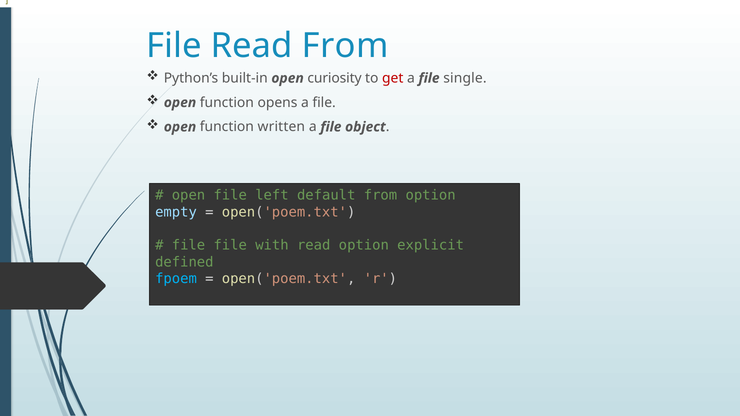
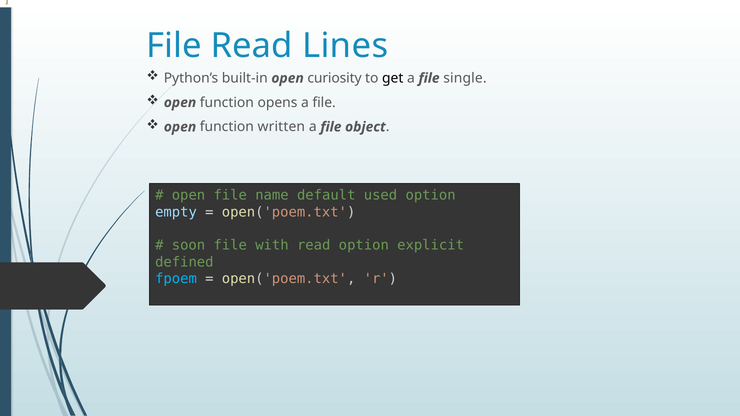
Read From: From -> Lines (345, 46)
get colour: red -> black (393, 78)
left: left -> name (272, 195)
default from: from -> used (381, 195)
file: file -> soon (188, 245)
